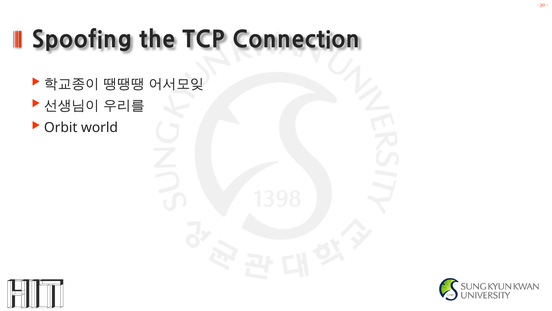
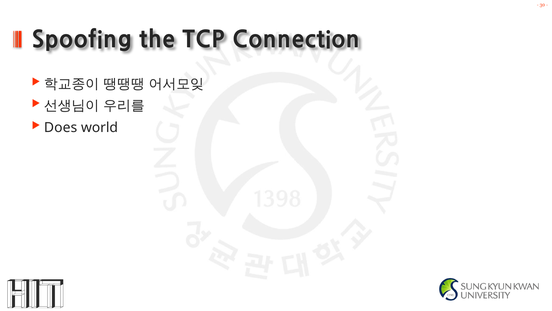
Orbit: Orbit -> Does (61, 127)
